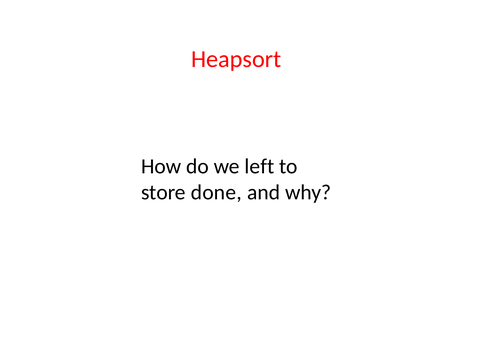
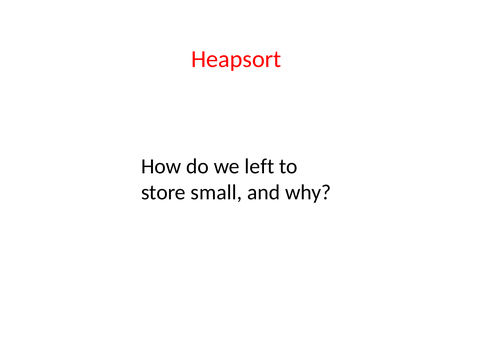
done: done -> small (216, 192)
